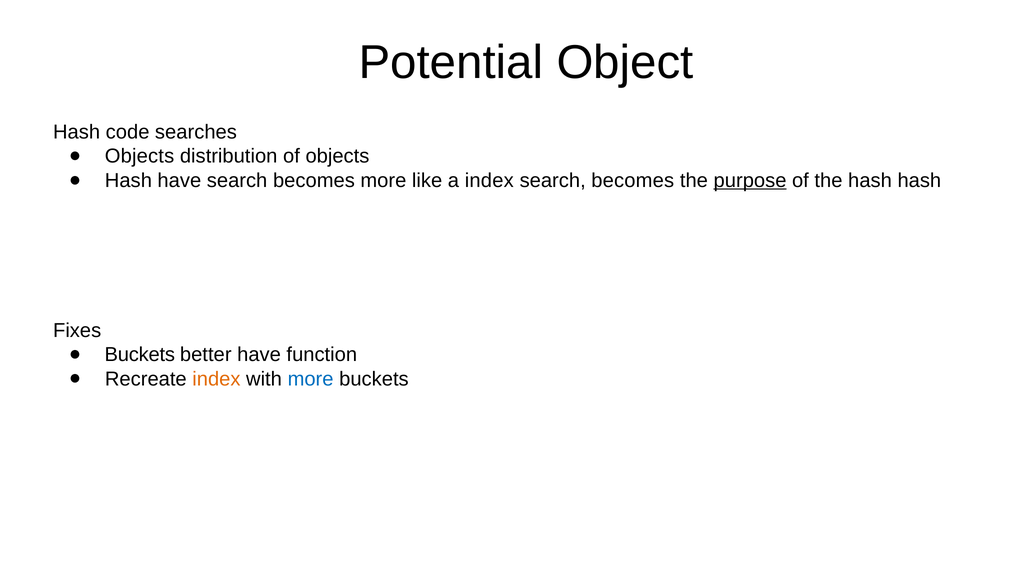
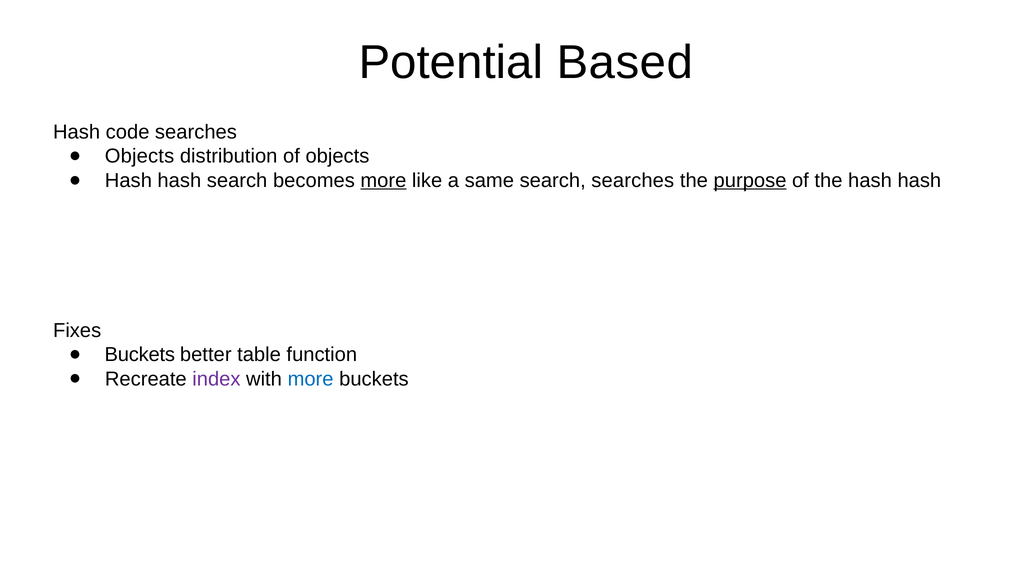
Object: Object -> Based (625, 62)
have: have -> hash (179, 180)
more underline: none -> present (383, 180)
a index: index -> same (489, 180)
becomes: becomes -> searches (633, 180)
better have: have -> table (259, 355)
index colour: orange -> purple (216, 379)
